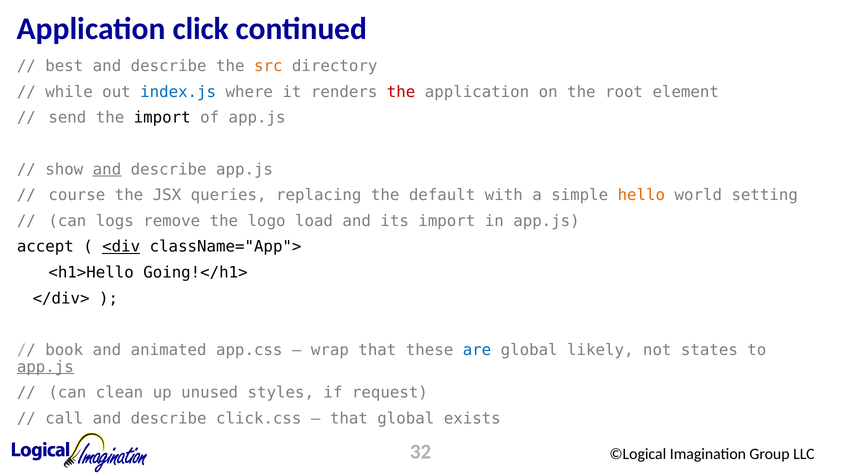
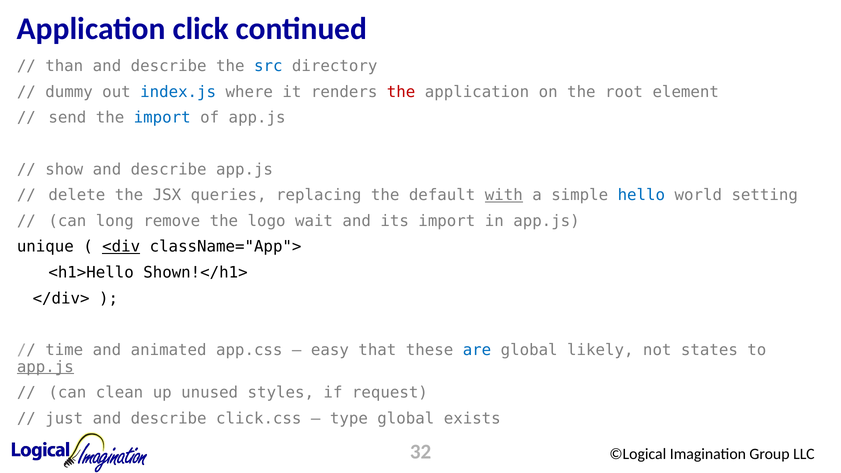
best: best -> than (64, 66)
src colour: orange -> blue (268, 66)
while: while -> dummy (69, 92)
import colour: black -> blue (162, 118)
and underline: present -> none (107, 169)
course: course -> delete (77, 195)
with underline: none -> present (504, 195)
hello colour: orange -> blue (641, 195)
logs: logs -> long (115, 221)
load: load -> wait (314, 221)
accept: accept -> unique (45, 247)
Going!</h1>: Going!</h1> -> Shown!</h1> (195, 273)
book: book -> time (64, 350)
wrap: wrap -> easy (330, 350)
call: call -> just (64, 419)
that: that -> type (349, 419)
